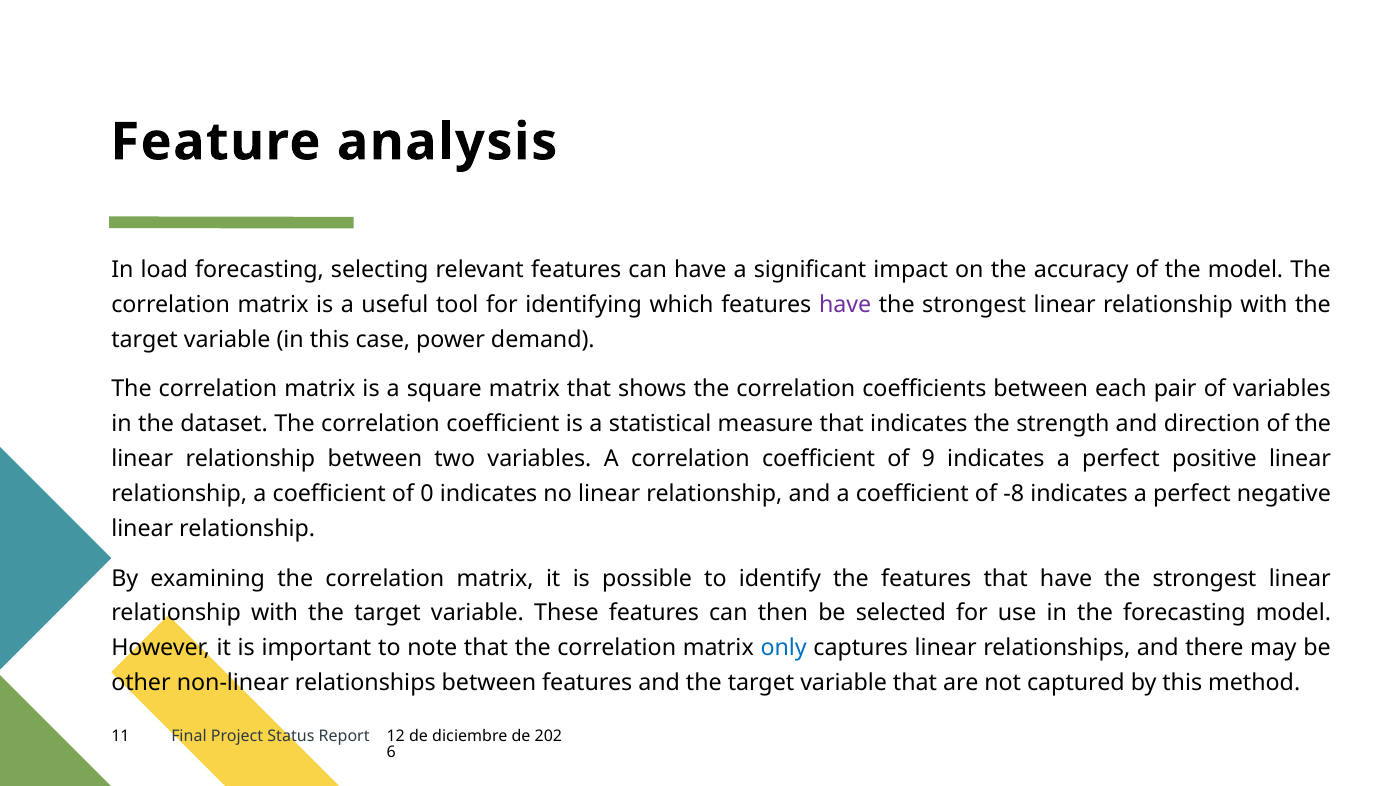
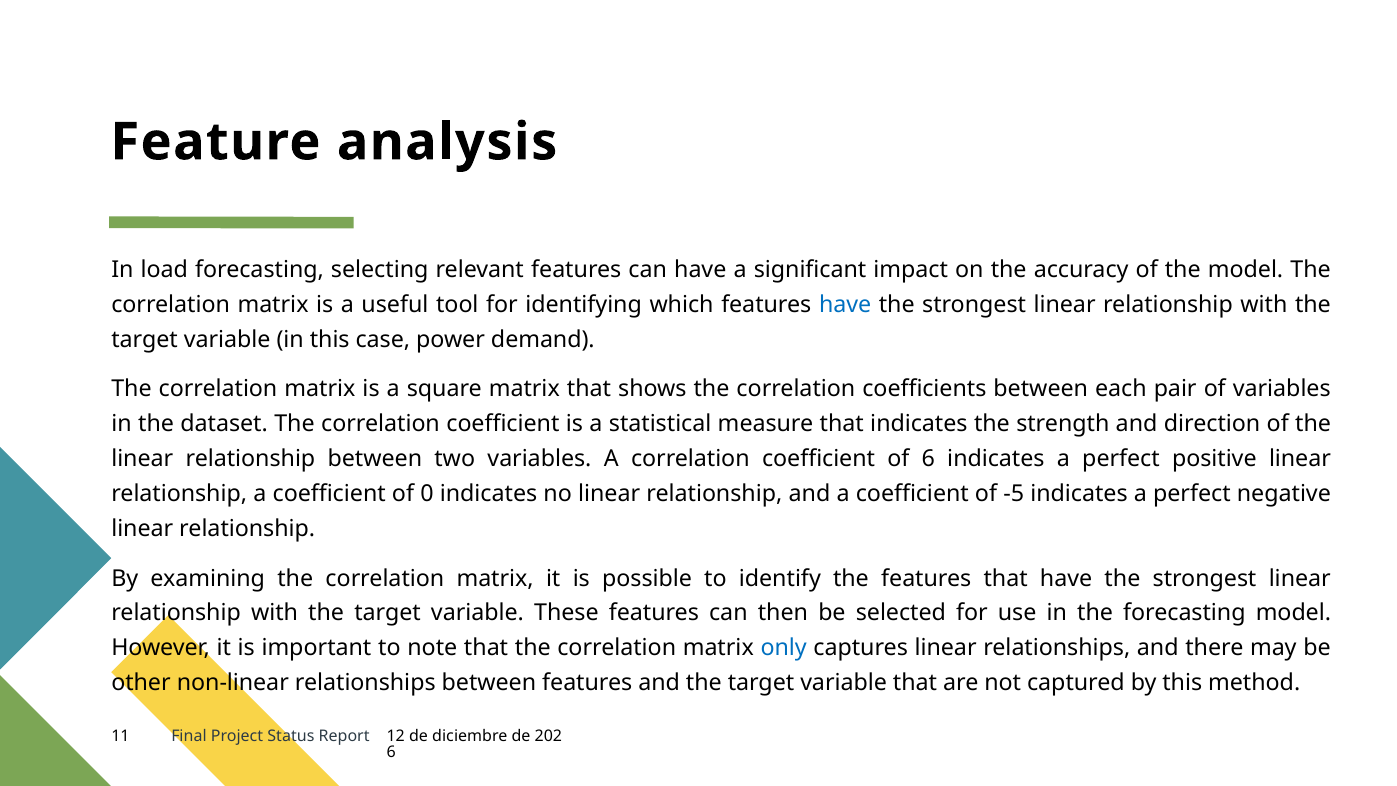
have colour: purple -> blue (845, 305)
of 9: 9 -> 6 (928, 459)
-8: -8 -> -5 (1014, 494)
